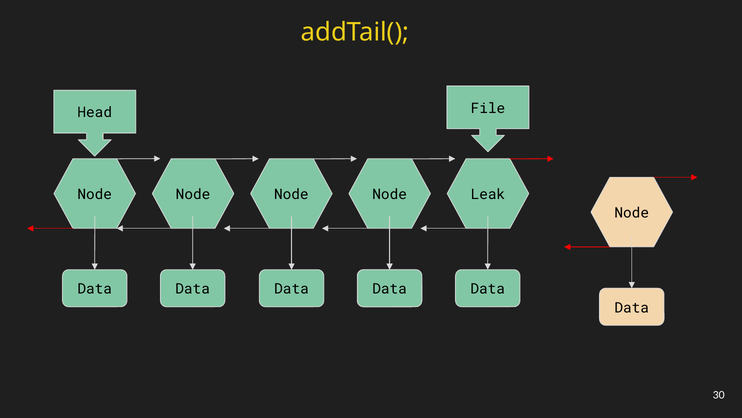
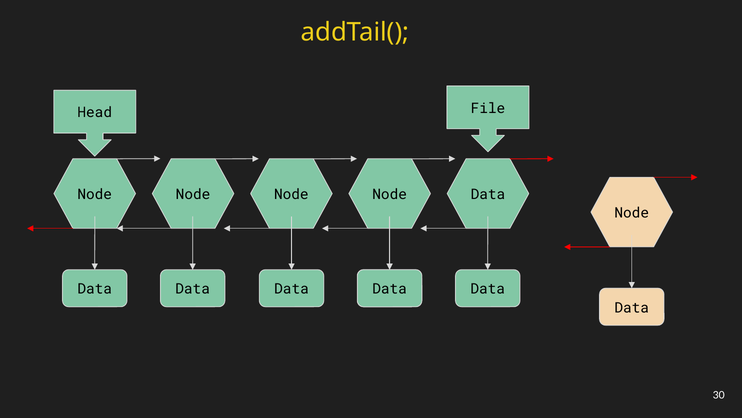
Node Node Leak: Leak -> Data (488, 194)
